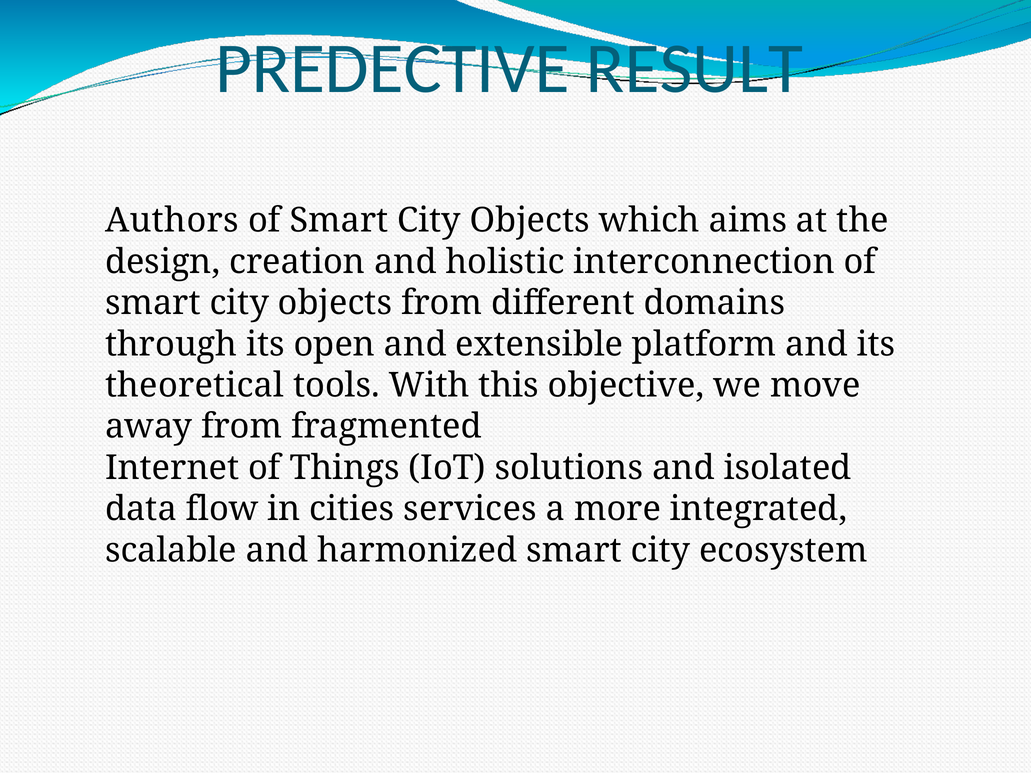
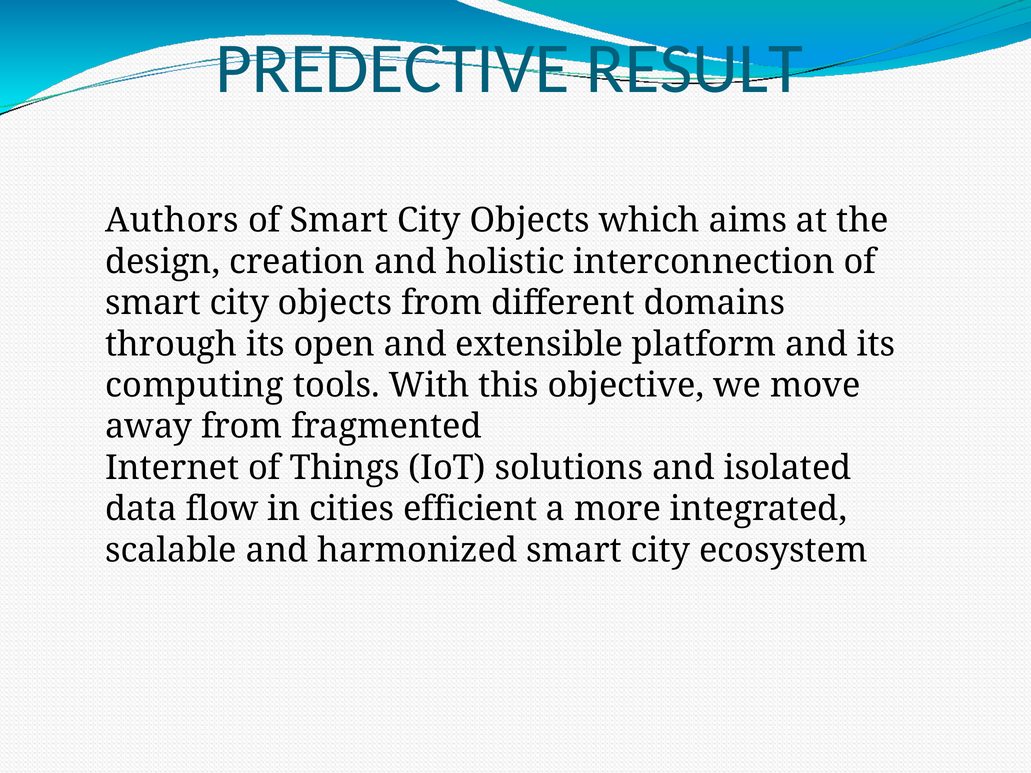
theoretical: theoretical -> computing (195, 386)
services: services -> efficient (470, 509)
